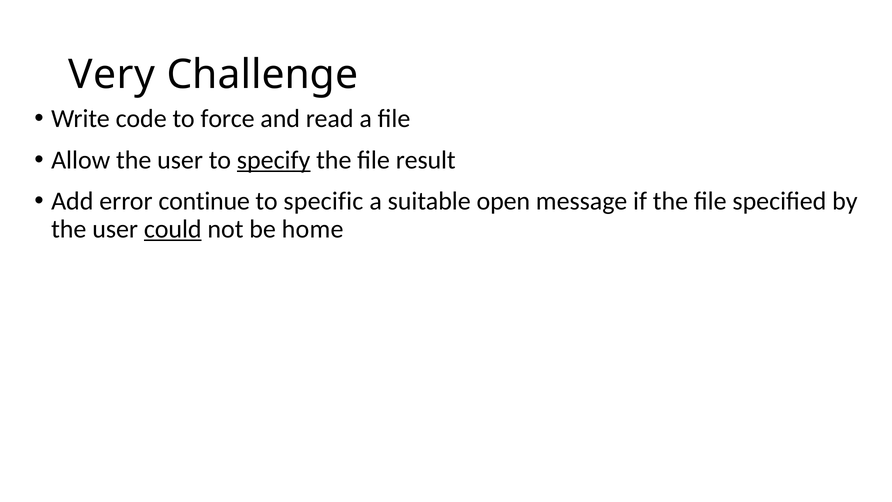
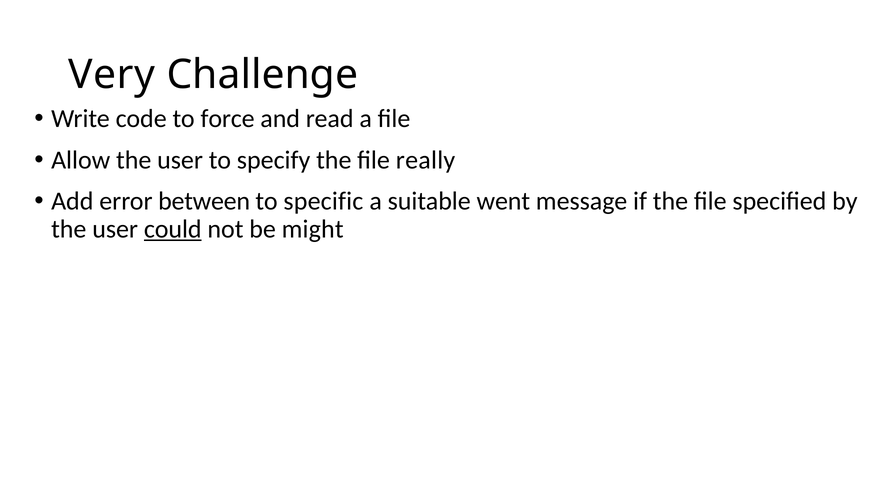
specify underline: present -> none (274, 160)
result: result -> really (426, 160)
continue: continue -> between (204, 201)
open: open -> went (503, 201)
home: home -> might (313, 229)
